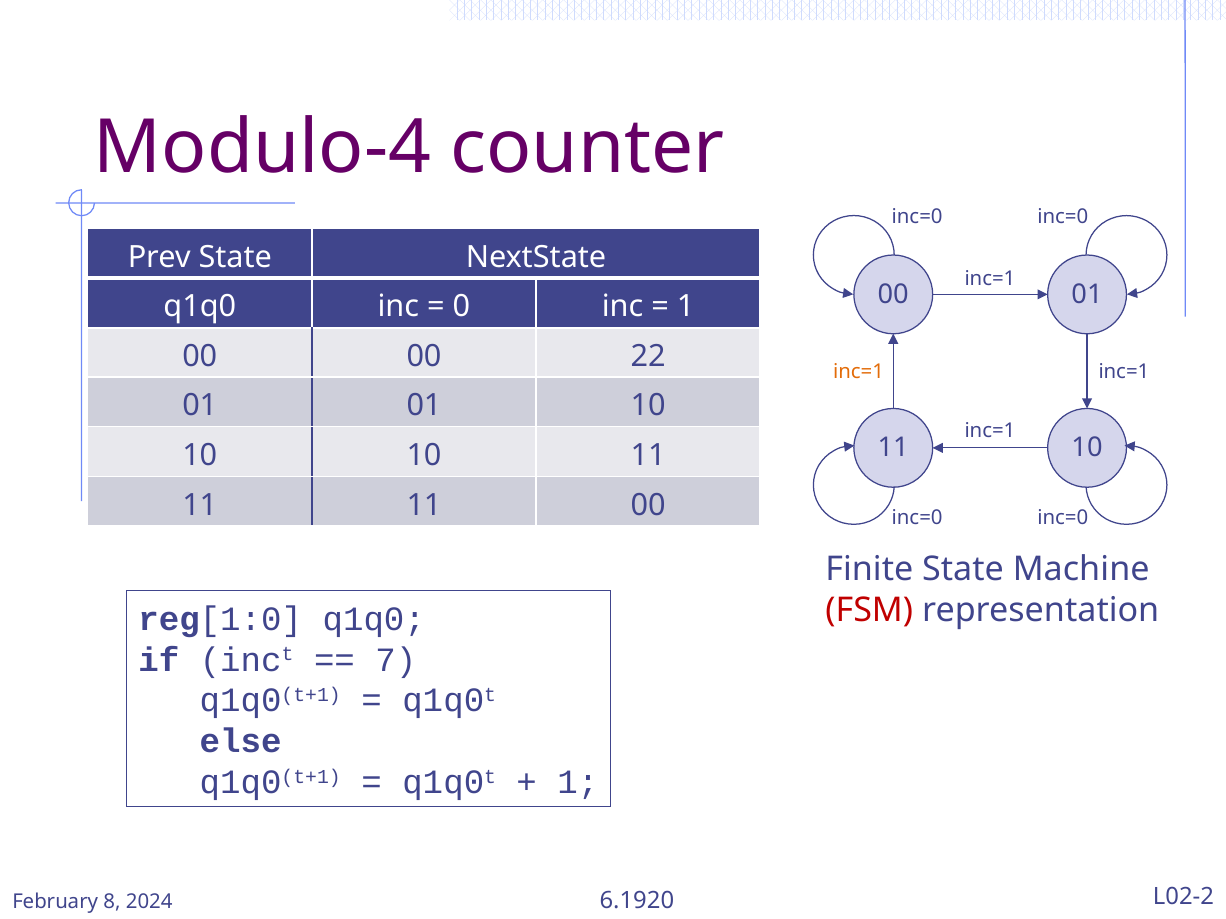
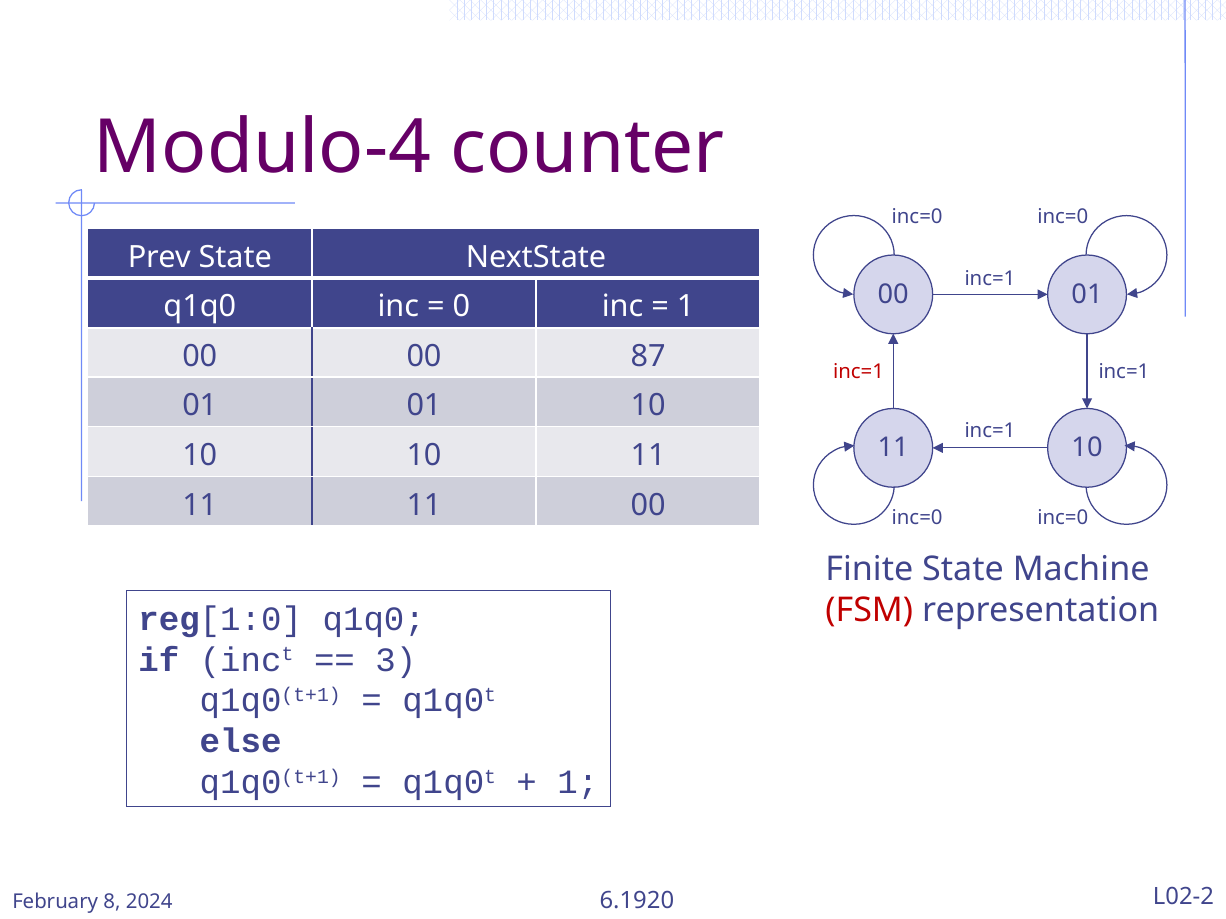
22: 22 -> 87 (648, 357)
inc=1 colour: orange -> red (859, 372)
7: 7 -> 3 (396, 660)
